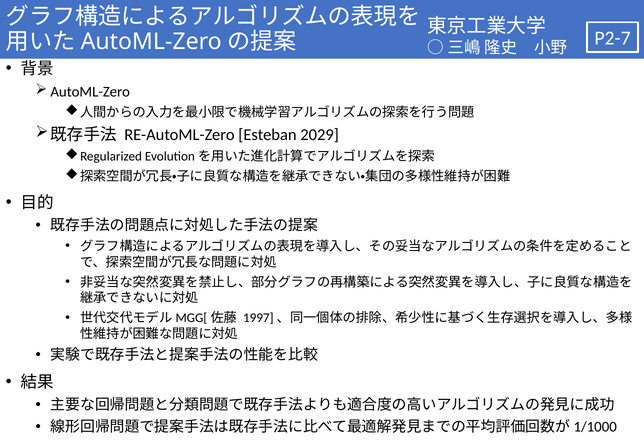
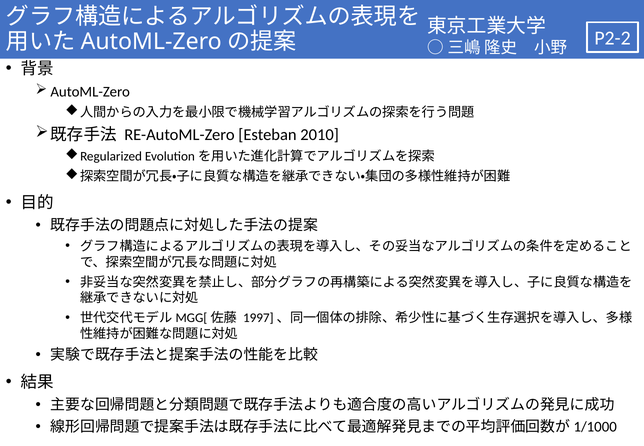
P2-7: P2-7 -> P2-2 (613, 38)
2029: 2029 -> 2010 (320, 135)
